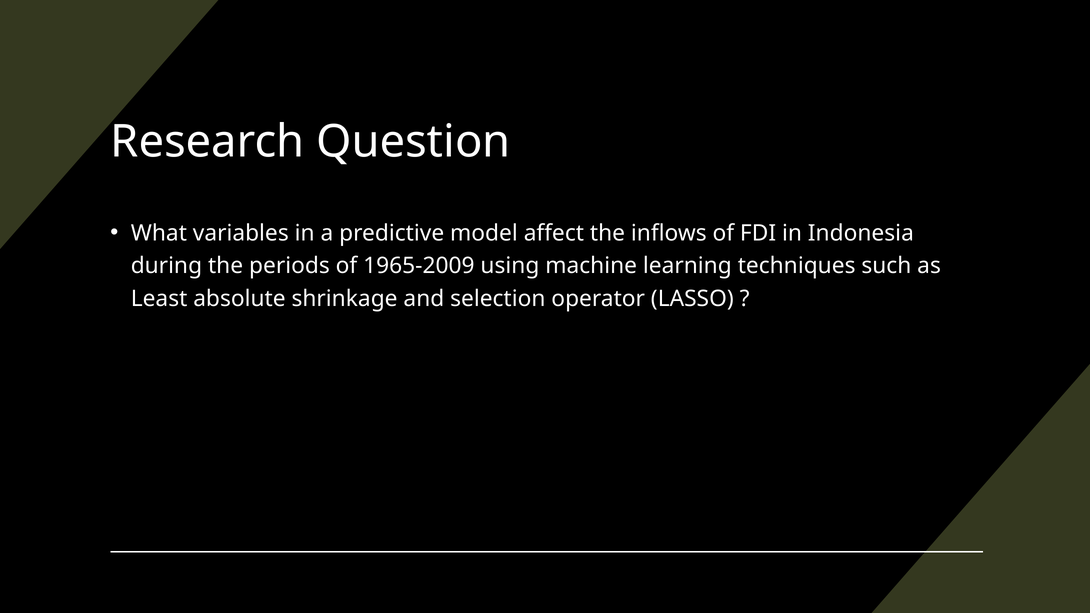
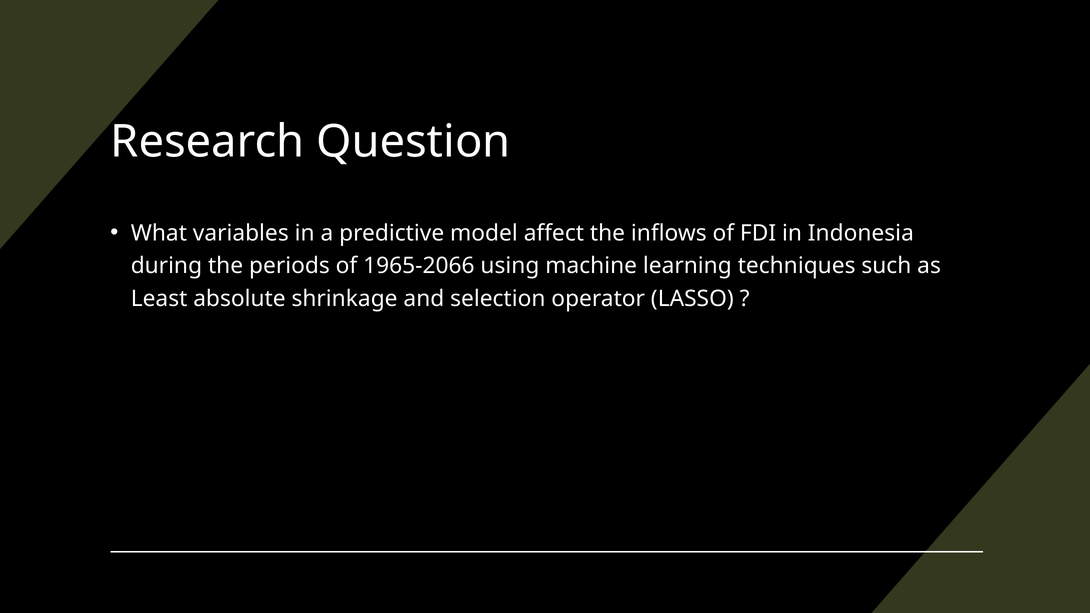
1965-2009: 1965-2009 -> 1965-2066 (419, 266)
